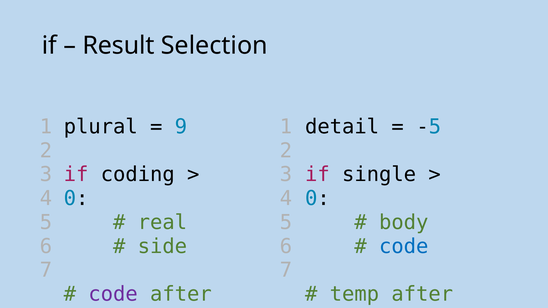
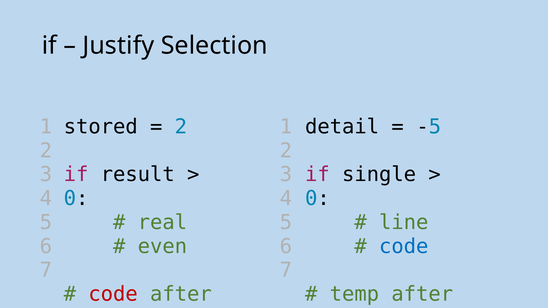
Result: Result -> Justify (118, 46)
plural: plural -> stored (101, 127)
9: 9 -> 2 (181, 127)
coding: coding -> result (138, 175)
body: body -> line (404, 223)
side: side -> even (163, 246)
code colour: purple -> red (113, 294)
